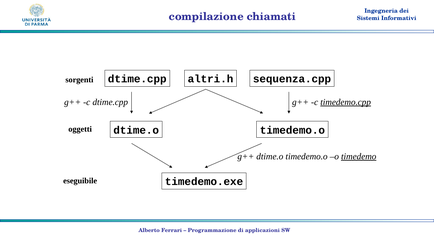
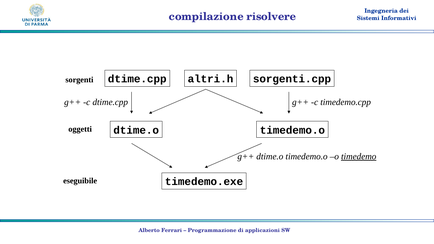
chiamati: chiamati -> risolvere (271, 16)
sequenza.cpp: sequenza.cpp -> sorgenti.cpp (292, 79)
timedemo.cpp underline: present -> none (346, 102)
